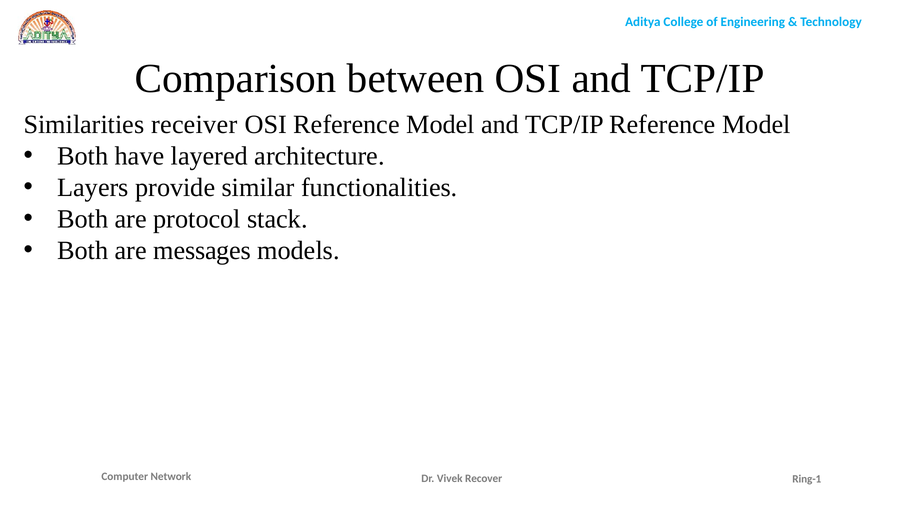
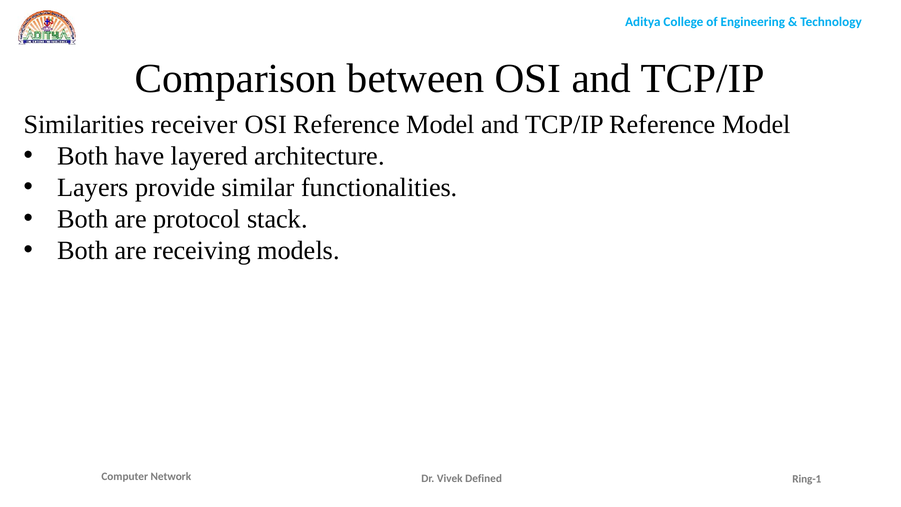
messages: messages -> receiving (202, 251)
Recover: Recover -> Defined (484, 479)
